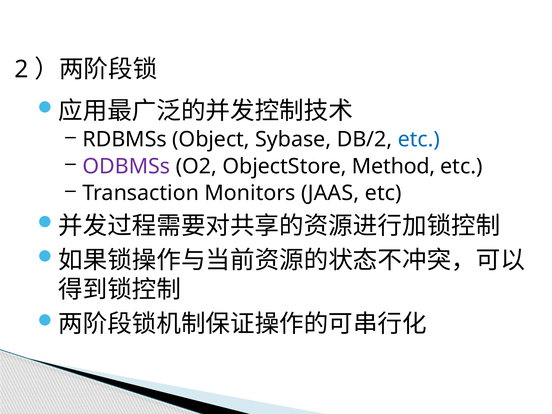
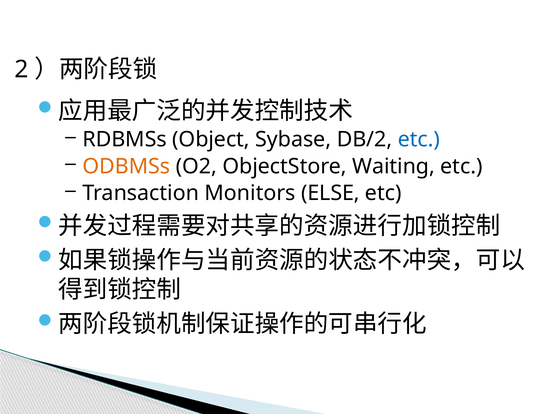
ODBMSs colour: purple -> orange (126, 166)
Method: Method -> Waiting (394, 166)
JAAS: JAAS -> ELSE (330, 193)
